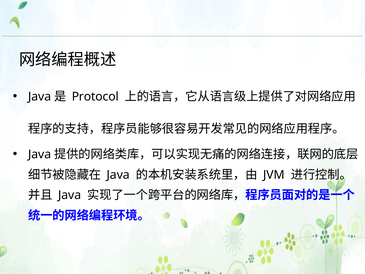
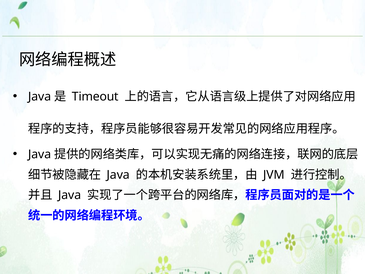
Protocol: Protocol -> Timeout (95, 97)
